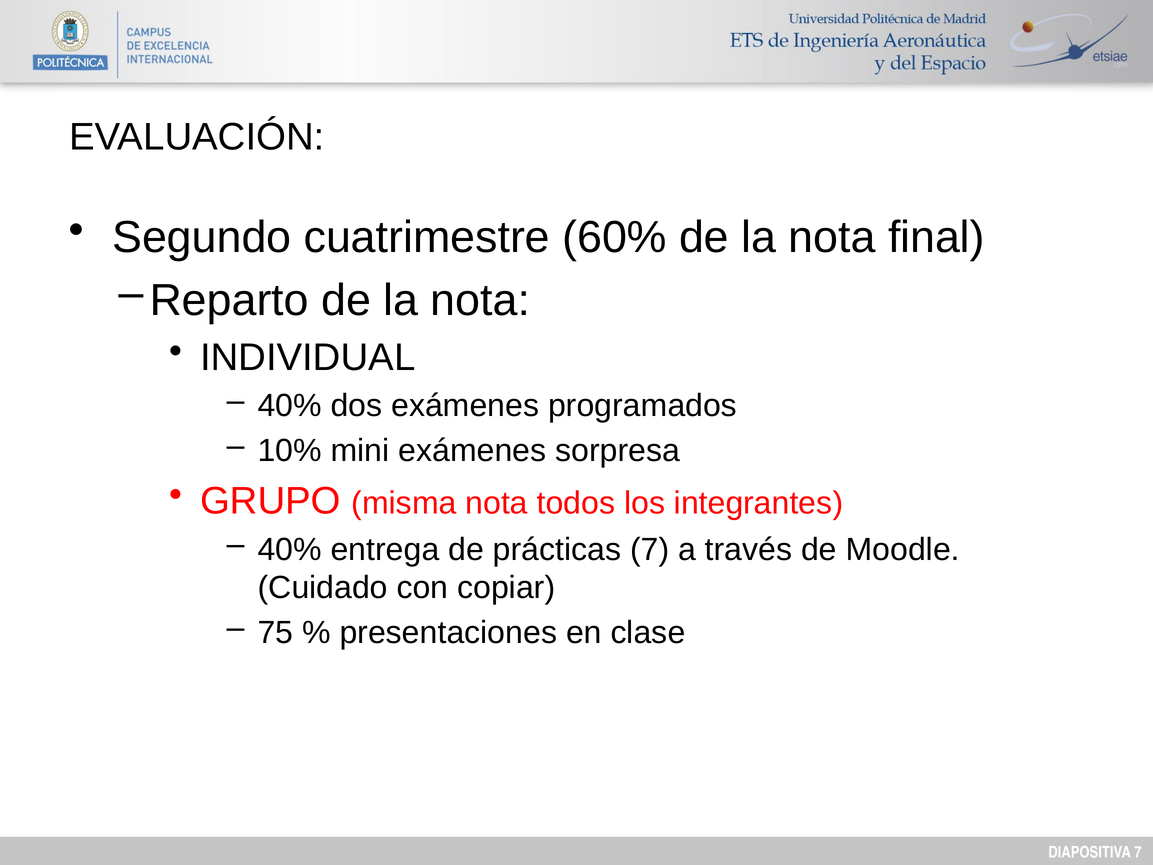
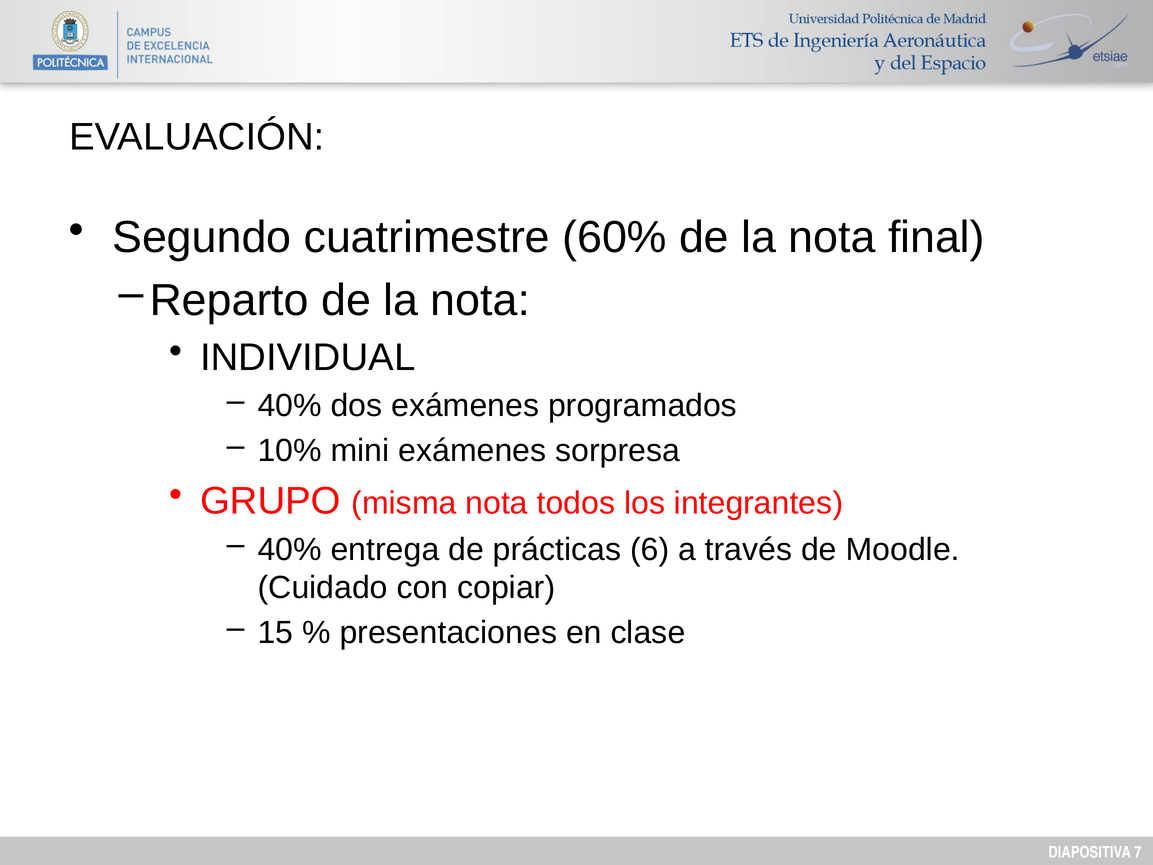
prácticas 7: 7 -> 6 (650, 549)
75: 75 -> 15 (275, 633)
